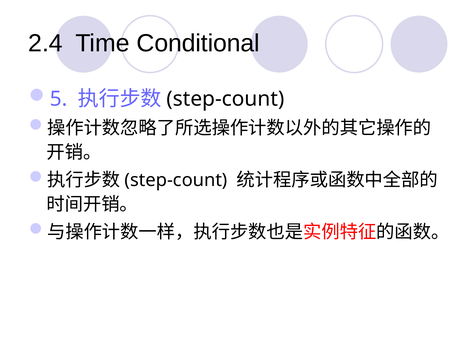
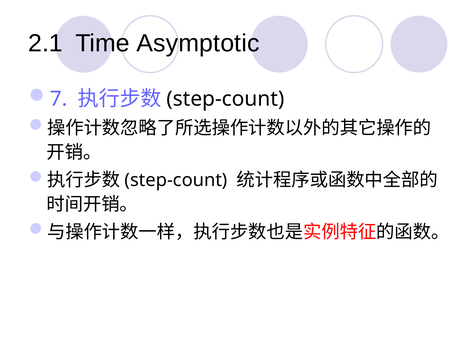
2.4: 2.4 -> 2.1 (46, 43)
Conditional: Conditional -> Asymptotic (198, 43)
5: 5 -> 7 (59, 99)
